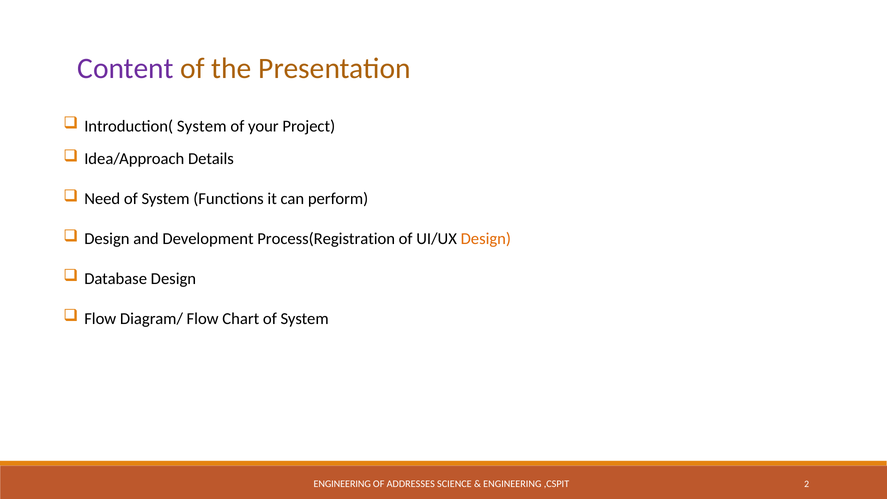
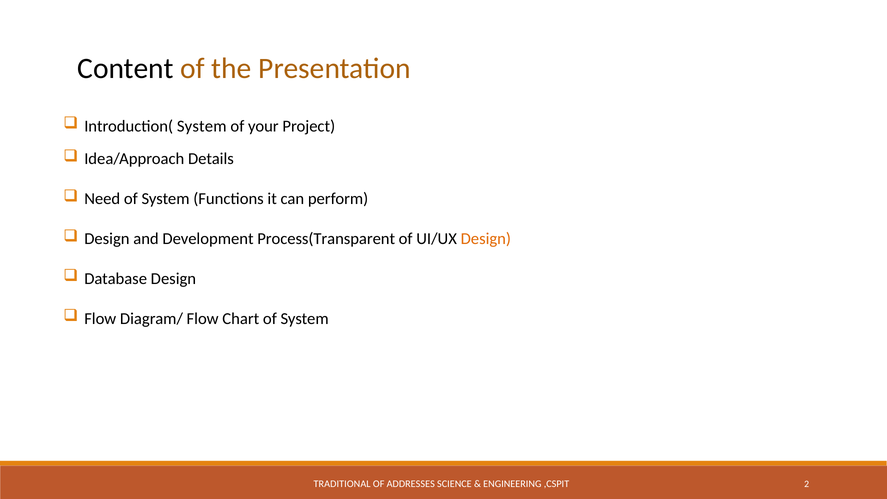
Content colour: purple -> black (126, 68)
Process(Registration: Process(Registration -> Process(Transparent (326, 239)
ENGINEERING: ENGINEERING -> TRADITIONAL (342, 484)
